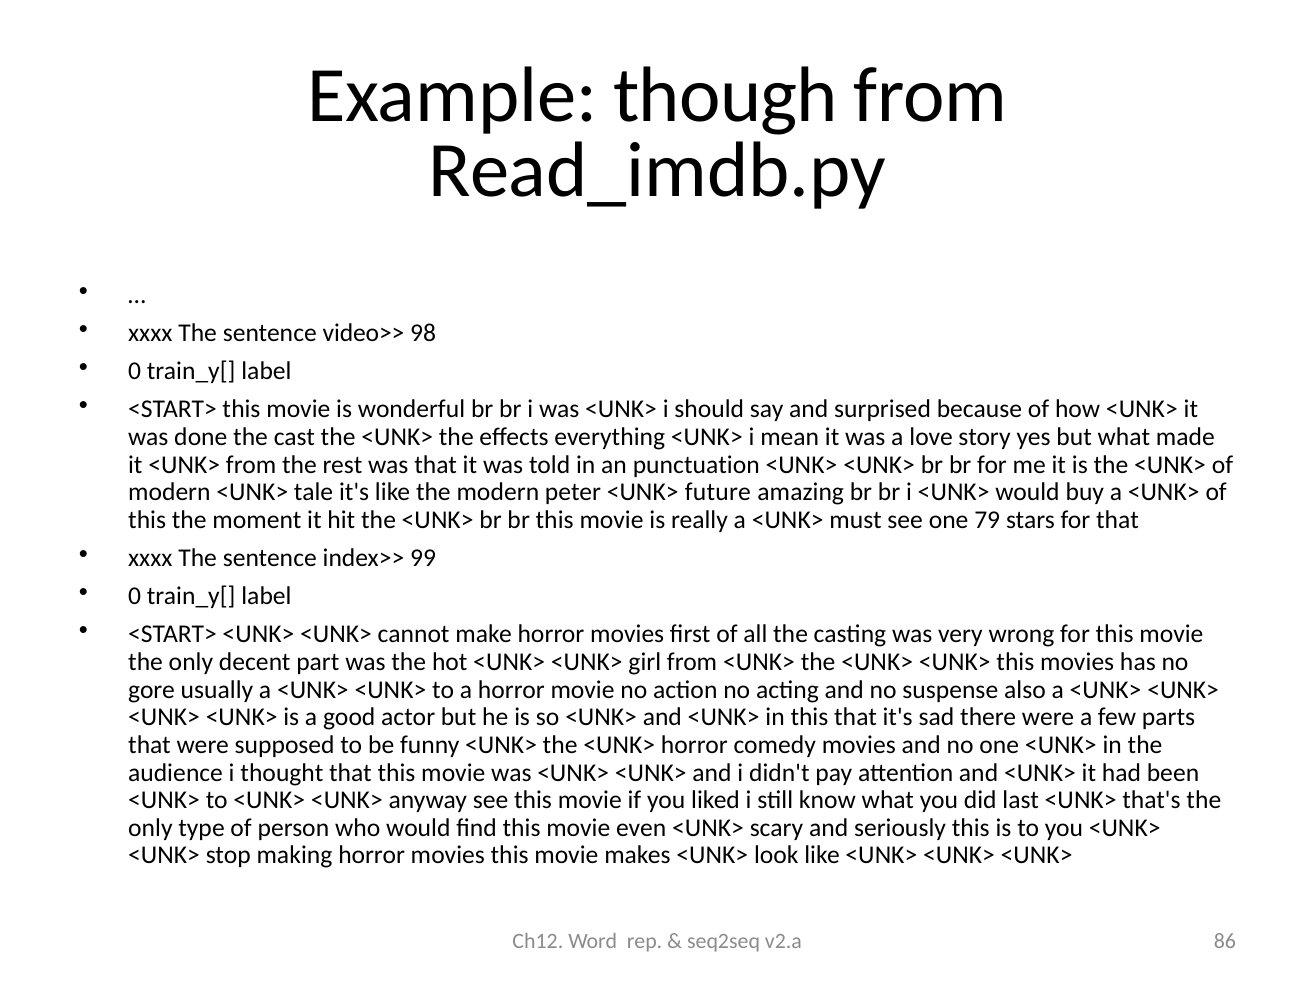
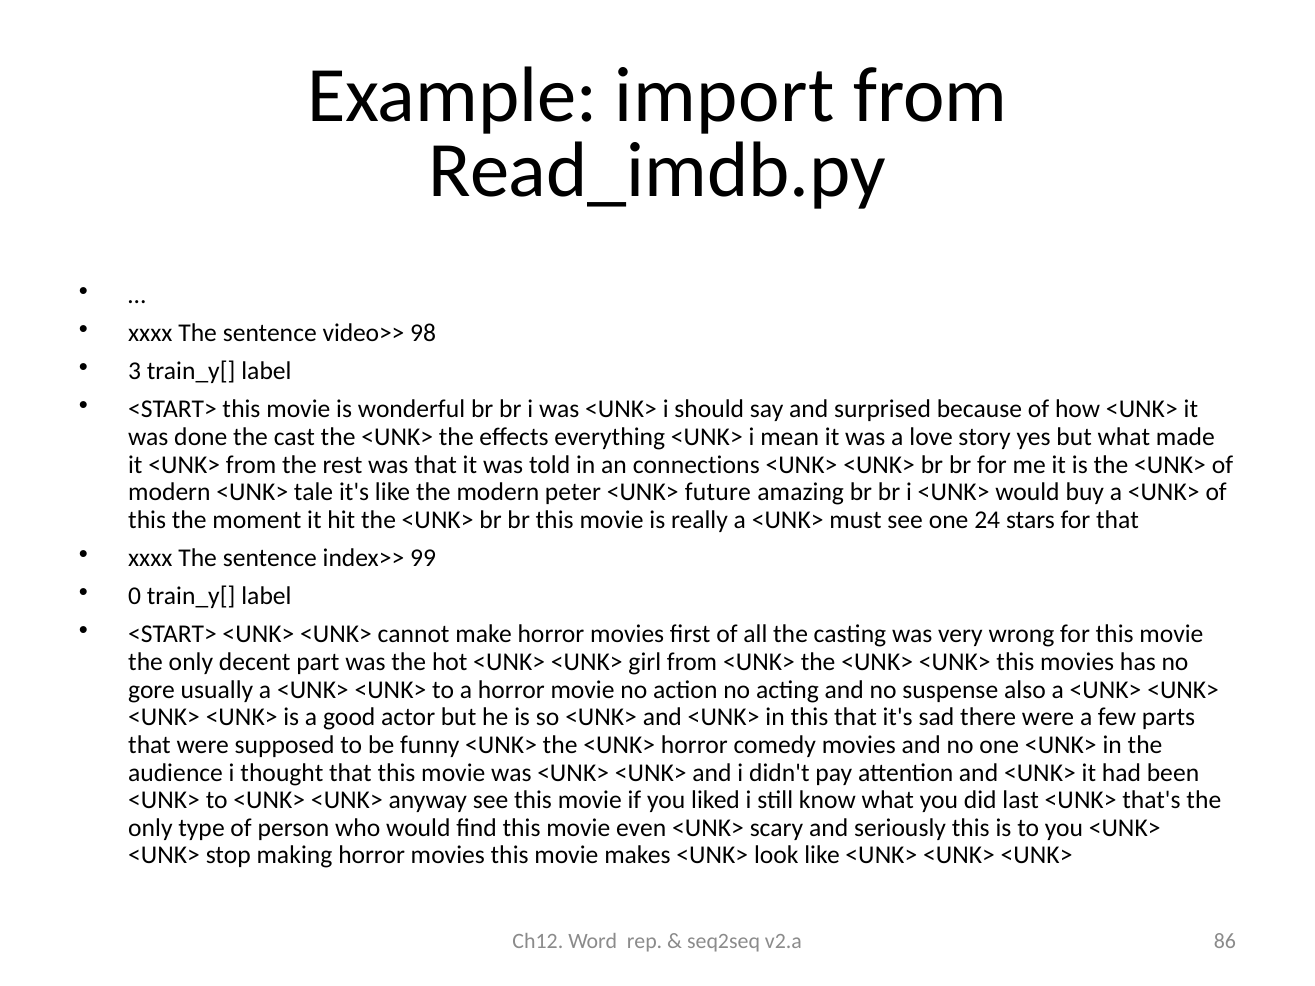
though: though -> import (725, 96)
0: 0 -> 3 (135, 371)
punctuation: punctuation -> connections (696, 465)
79: 79 -> 24 (987, 520)
